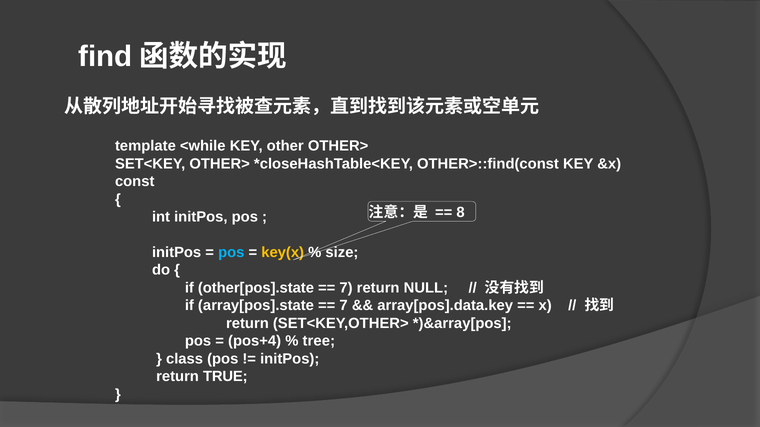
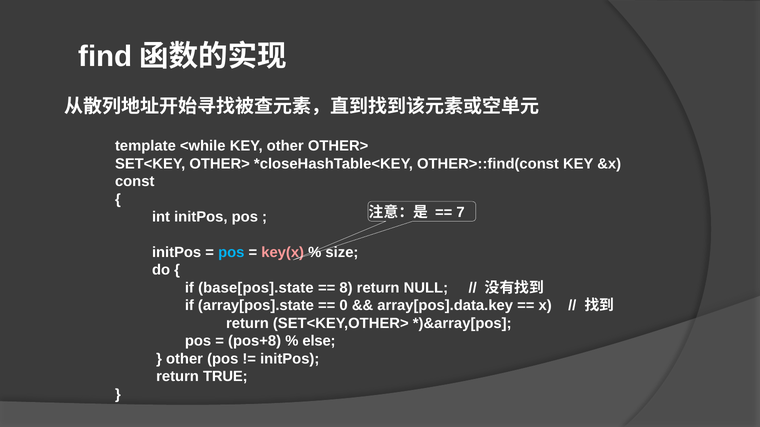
8: 8 -> 7 (461, 213)
key(x colour: yellow -> pink (283, 253)
other[pos].state: other[pos].state -> base[pos].state (256, 288)
7: 7 -> 8 (346, 288)
7: 7 -> 0 (344, 306)
pos+4: pos+4 -> pos+8 (255, 341)
tree: tree -> else (319, 341)
class: class -> other (185, 359)
